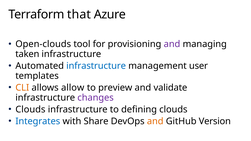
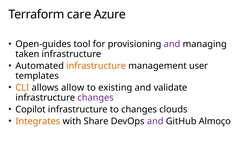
that: that -> care (79, 14)
Open-clouds: Open-clouds -> Open-guides (43, 44)
infrastructure colour: blue -> orange (96, 66)
preview: preview -> existing (115, 88)
Clouds: Clouds -> Copilot (31, 110)
to defining: defining -> changes (139, 110)
Integrates colour: blue -> orange (38, 121)
and colour: orange -> purple (155, 121)
Version: Version -> Almoço (215, 121)
